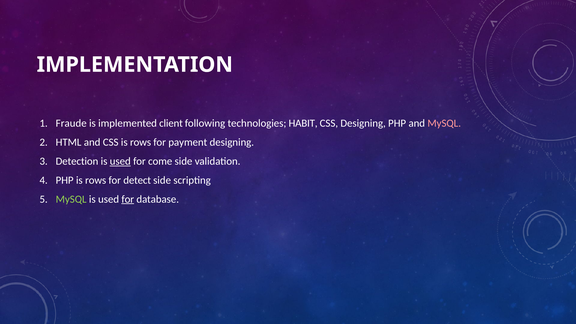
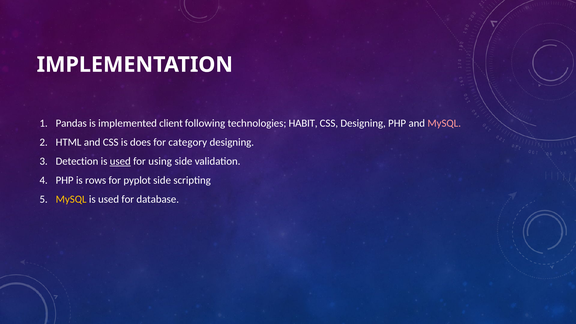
Fraude: Fraude -> Pandas (71, 123)
CSS is rows: rows -> does (140, 142)
payment: payment -> category (188, 142)
come: come -> using (160, 161)
detect: detect -> pyplot (137, 180)
MySQL colour: light green -> yellow (71, 199)
for underline: present -> none (128, 199)
